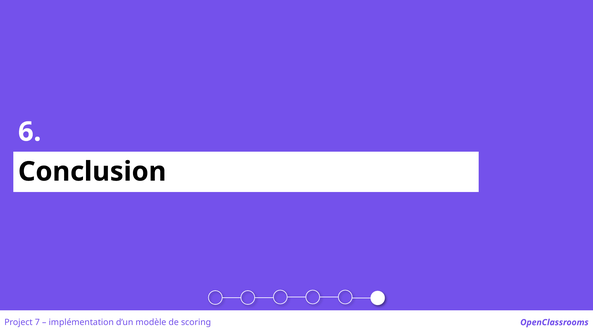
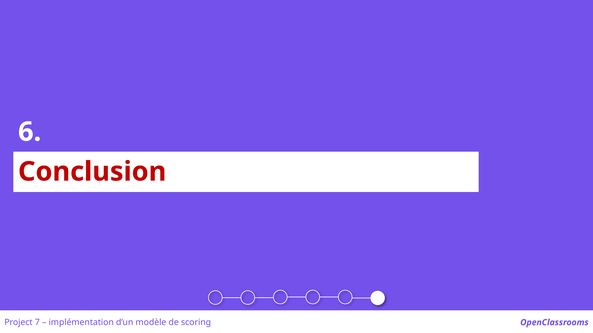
Conclusion colour: black -> red (92, 172)
